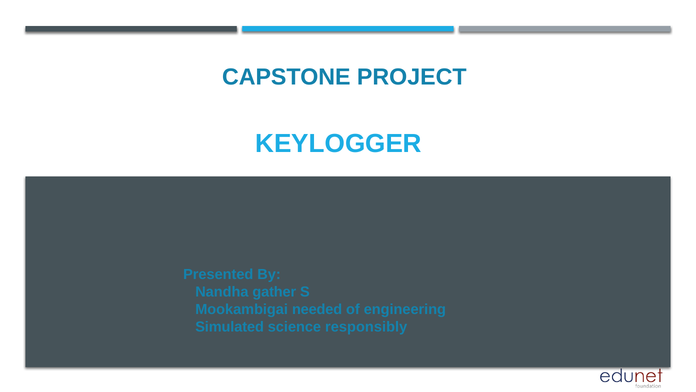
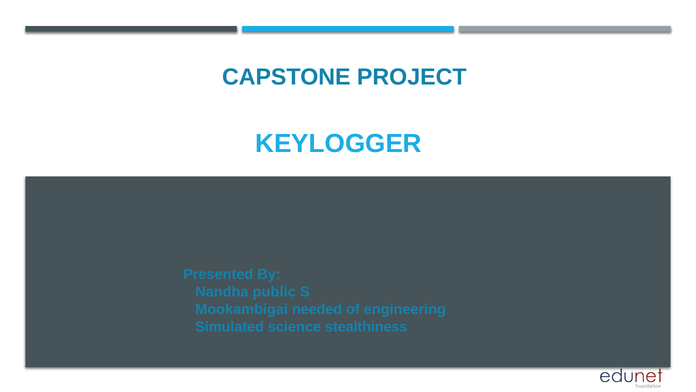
gather: gather -> public (274, 292)
responsibly: responsibly -> stealthiness (366, 326)
